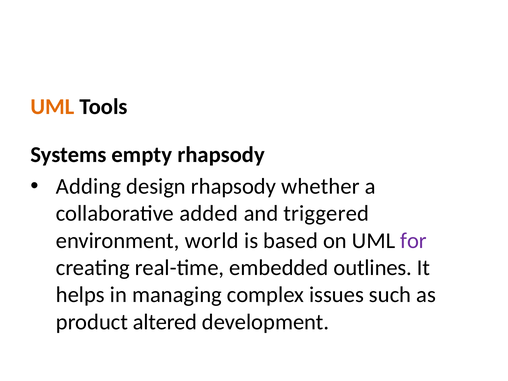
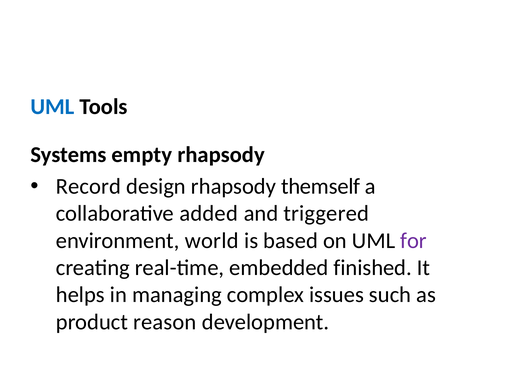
UML colour: orange -> blue (52, 107)
Adding: Adding -> Record (88, 186)
whether: whether -> themself (321, 186)
outlines: outlines -> finished (373, 268)
altered: altered -> reason (165, 322)
